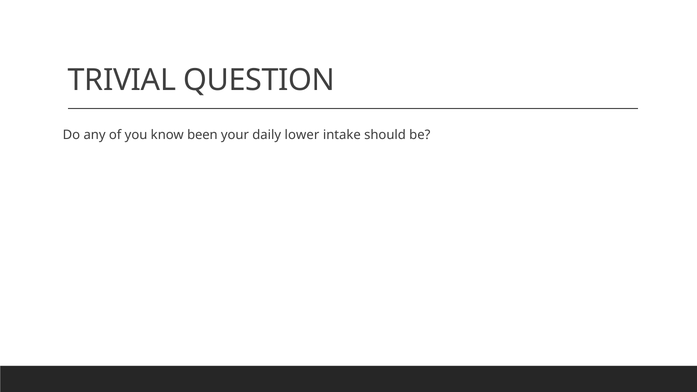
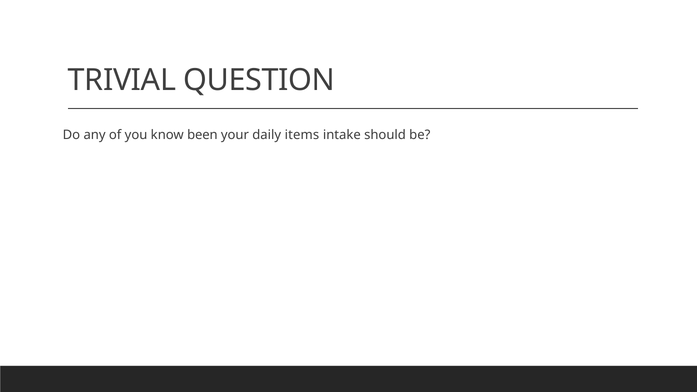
lower: lower -> items (302, 135)
